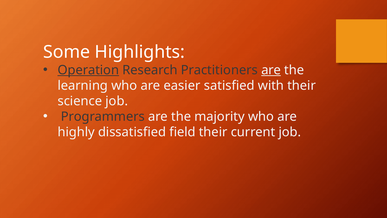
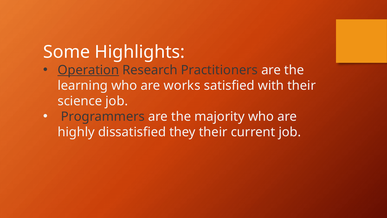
are underline: present -> none (271, 70)
easier: easier -> works (182, 85)
field: field -> they (182, 132)
